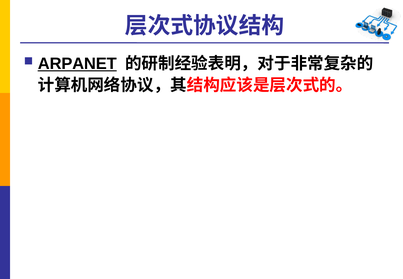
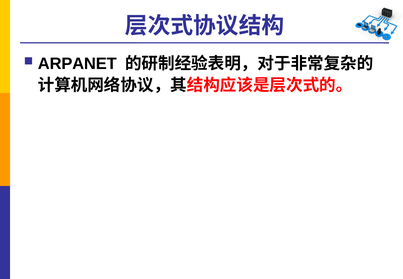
ARPANET underline: present -> none (77, 64)
